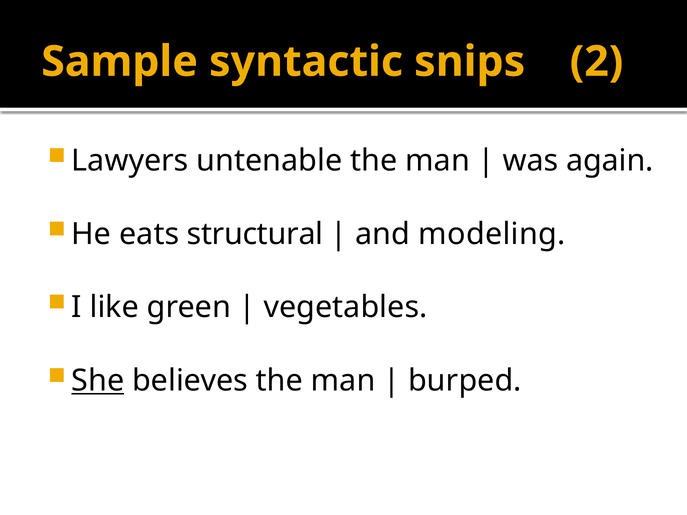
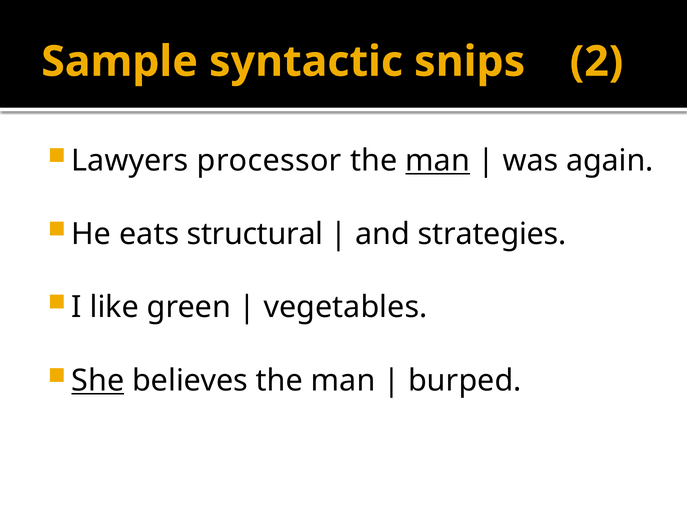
untenable: untenable -> processor (269, 161)
man underline: none -> present (438, 161)
modeling: modeling -> strategies (492, 234)
